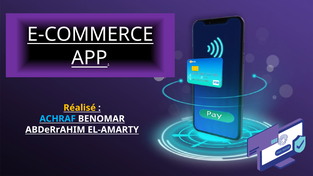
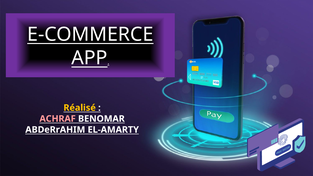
ACHRAF colour: light blue -> pink (58, 119)
